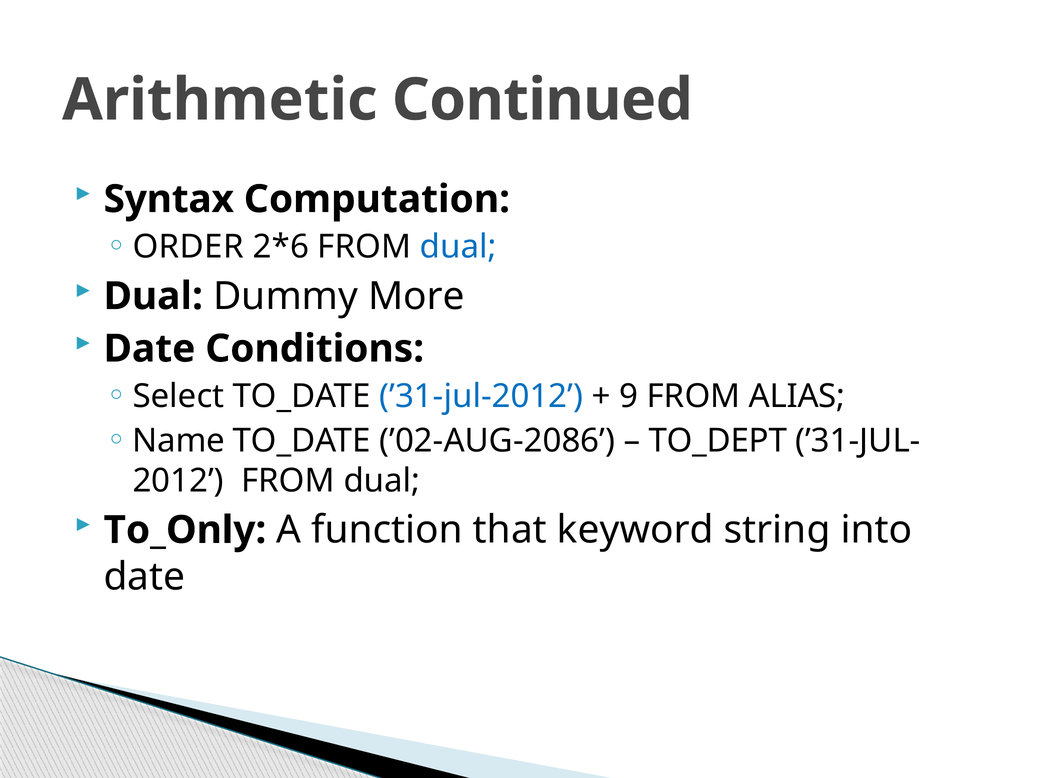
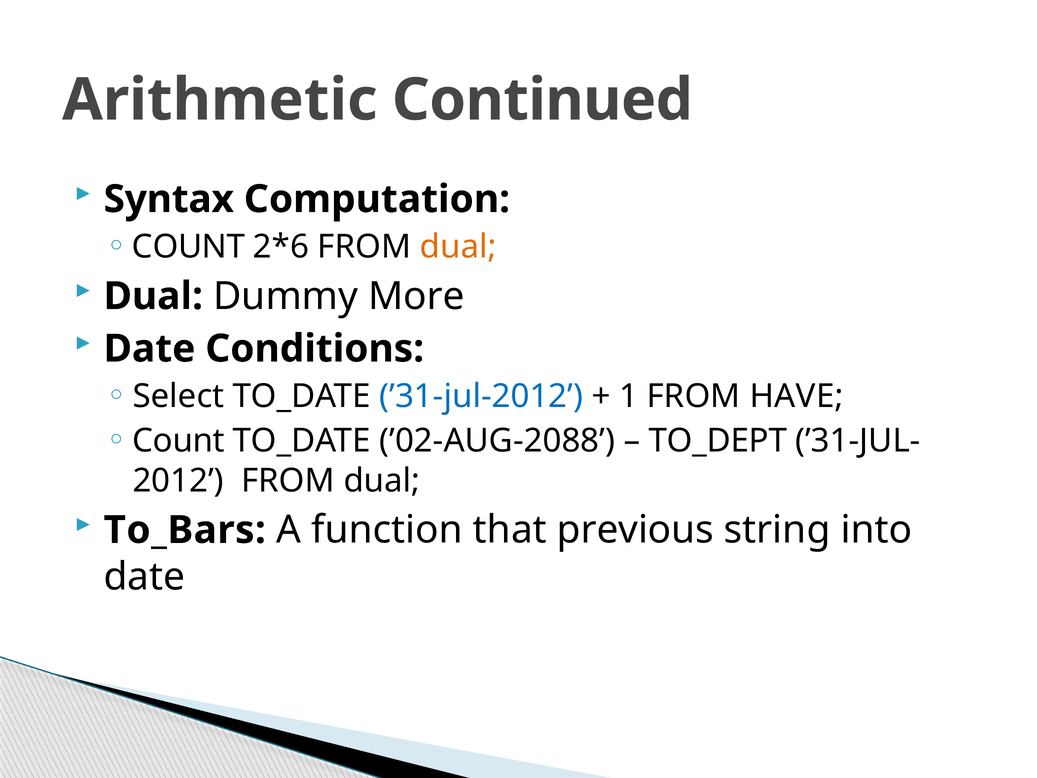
ORDER: ORDER -> COUNT (189, 247)
dual colour: blue -> orange (458, 247)
9: 9 -> 1 (629, 396)
ALIAS: ALIAS -> HAVE (797, 396)
Name: Name -> Count (179, 441)
’02-AUG-2086: ’02-AUG-2086 -> ’02-AUG-2088 (497, 441)
To_Only: To_Only -> To_Bars (185, 530)
keyword: keyword -> previous (635, 530)
